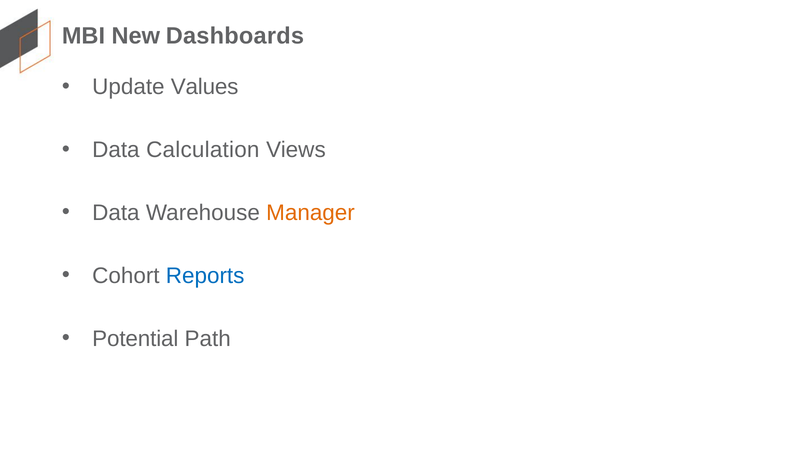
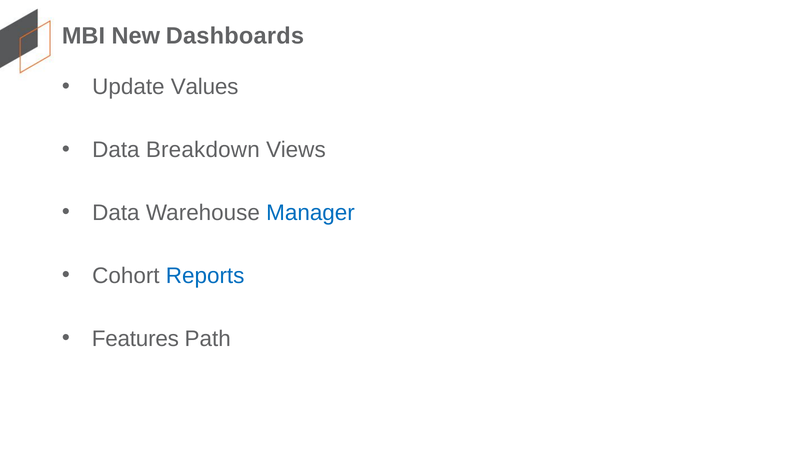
Calculation: Calculation -> Breakdown (203, 150)
Manager colour: orange -> blue (311, 213)
Potential: Potential -> Features (135, 338)
